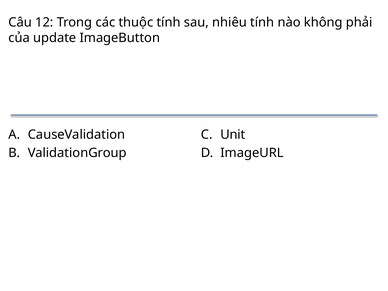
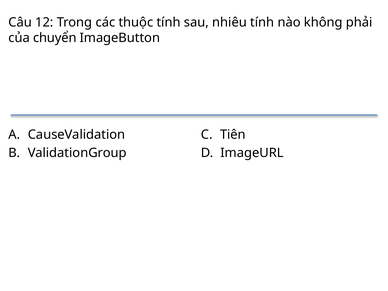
update: update -> chuyển (55, 38)
Unit: Unit -> Tiên (233, 135)
